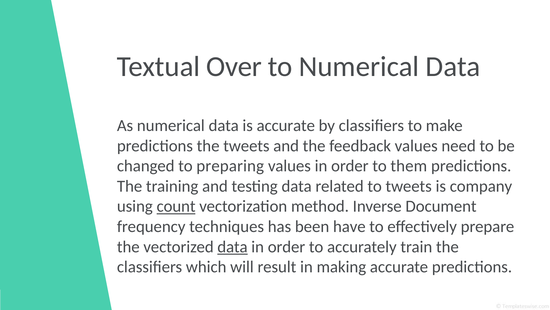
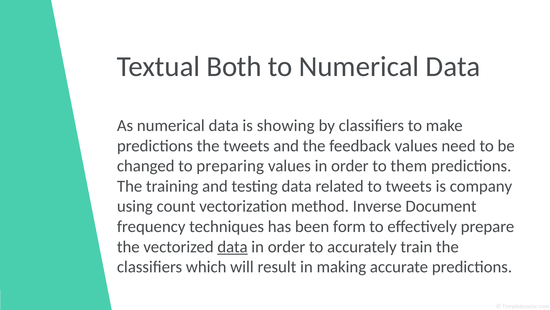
Over: Over -> Both (234, 67)
is accurate: accurate -> showing (286, 125)
count underline: present -> none (176, 206)
have: have -> form (349, 226)
